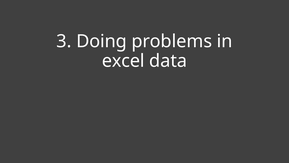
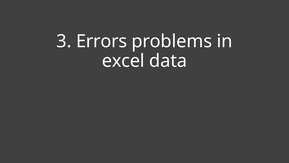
Doing: Doing -> Errors (102, 41)
